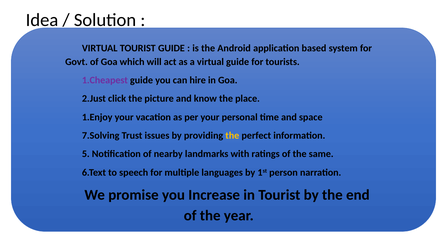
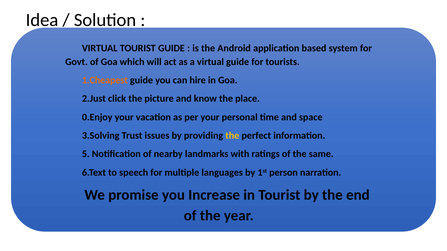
1.Cheapest colour: purple -> orange (105, 80)
1.Enjoy: 1.Enjoy -> 0.Enjoy (97, 117)
7.Solving: 7.Solving -> 3.Solving (101, 136)
